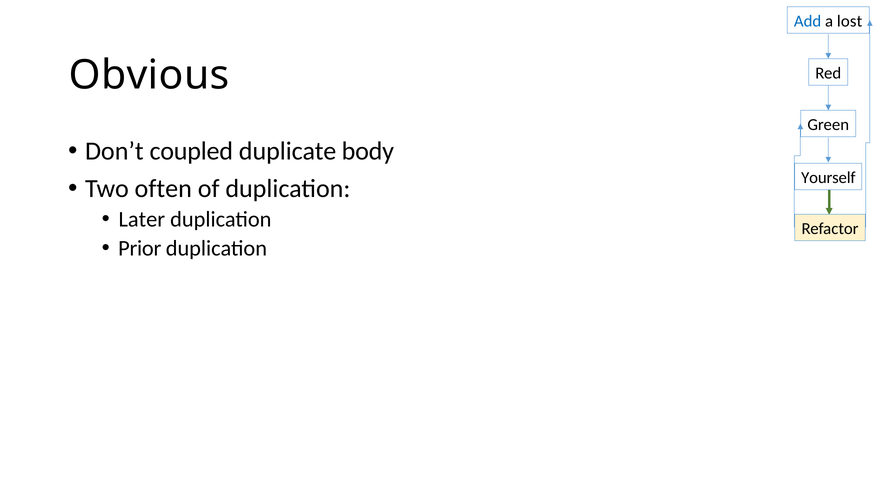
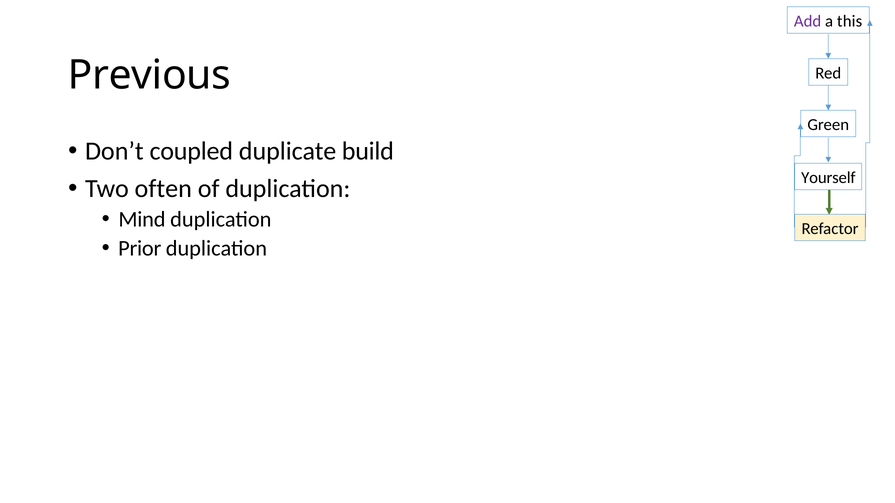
Add colour: blue -> purple (808, 21)
lost: lost -> this (850, 21)
Obvious: Obvious -> Previous (149, 75)
body: body -> build (368, 151)
Later: Later -> Mind (142, 220)
